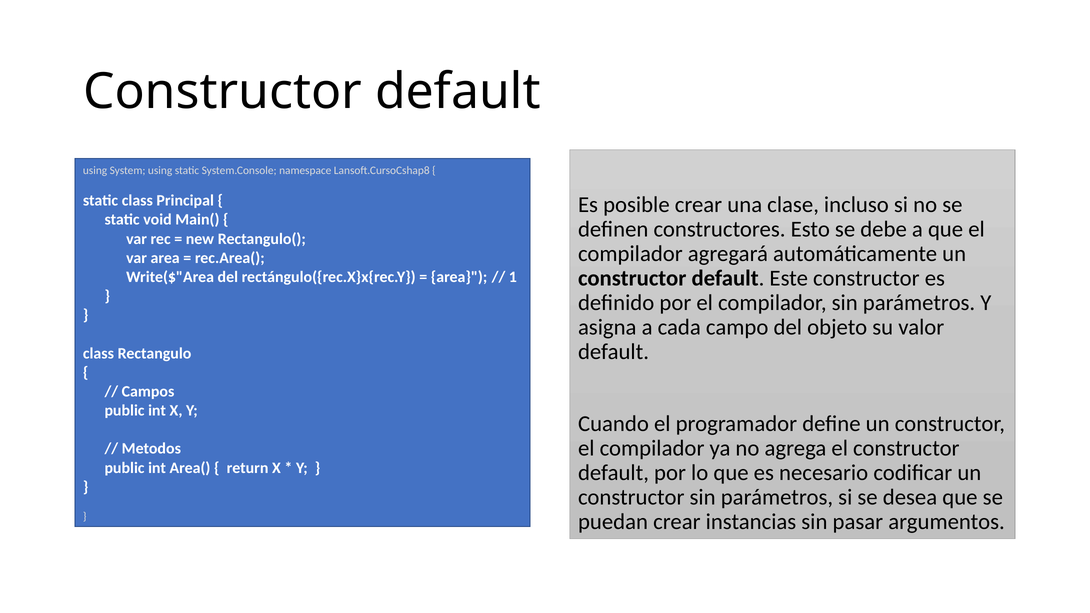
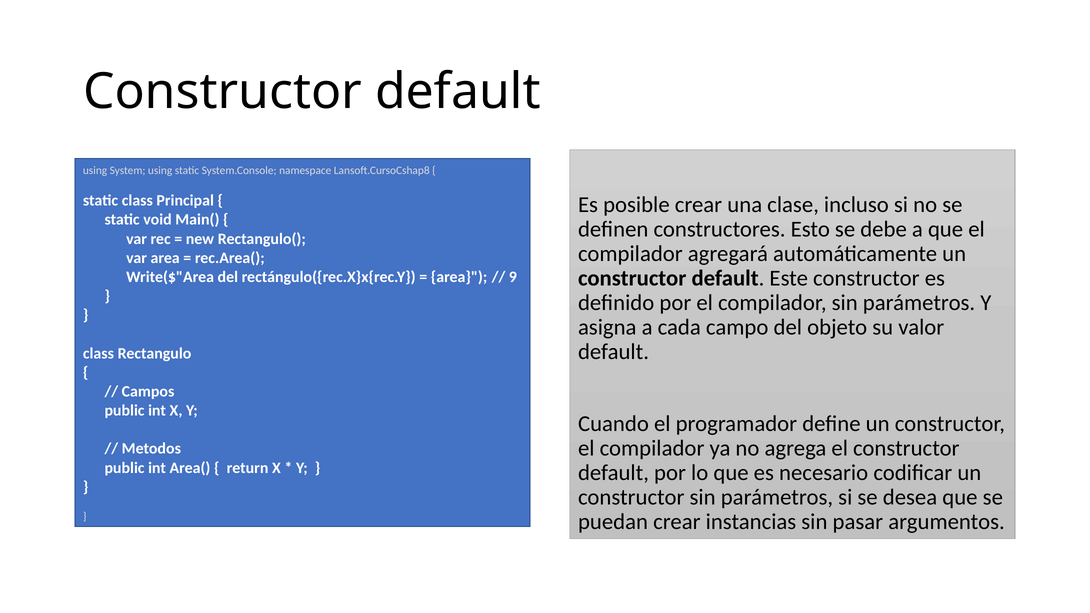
1: 1 -> 9 (513, 277)
